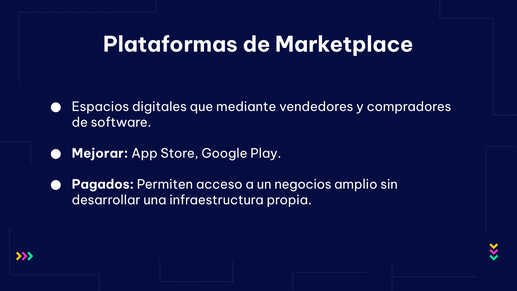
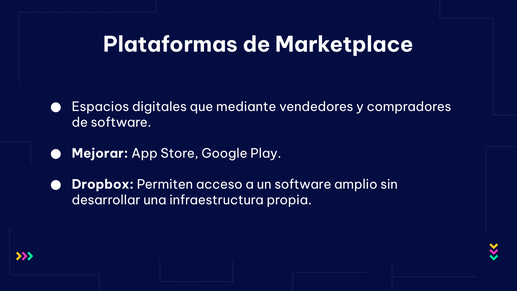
Pagados: Pagados -> Dropbox (103, 185)
un negocios: negocios -> software (303, 185)
